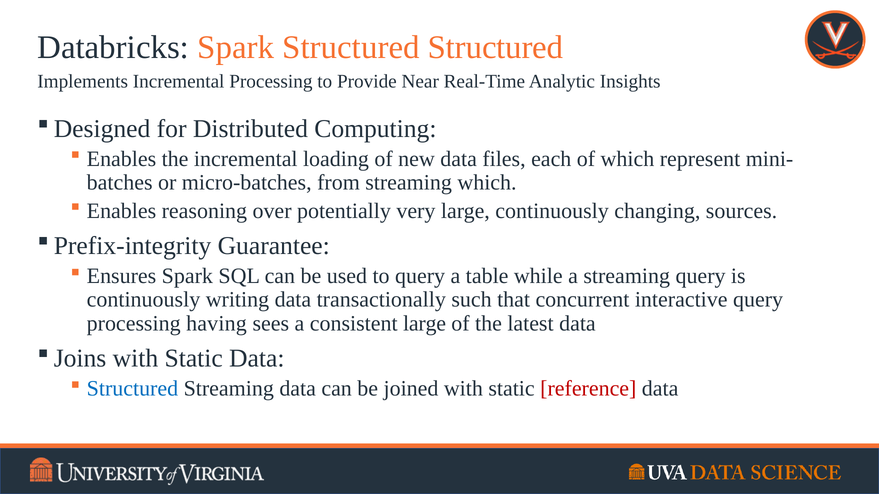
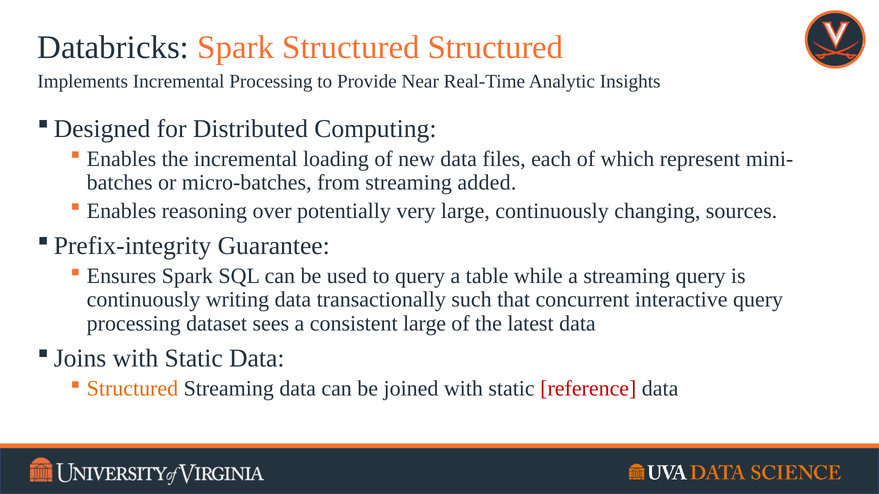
streaming which: which -> added (487, 183)
having: having -> dataset (217, 324)
Structured colour: blue -> orange (132, 389)
